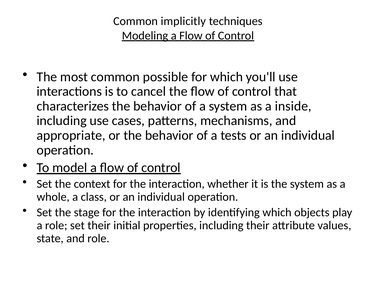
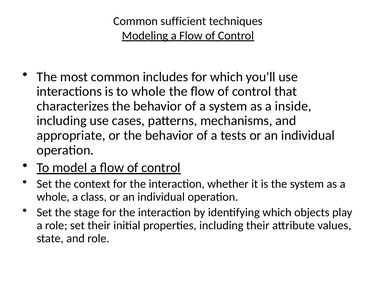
implicitly: implicitly -> sufficient (183, 21)
possible: possible -> includes (166, 77)
to cancel: cancel -> whole (148, 91)
